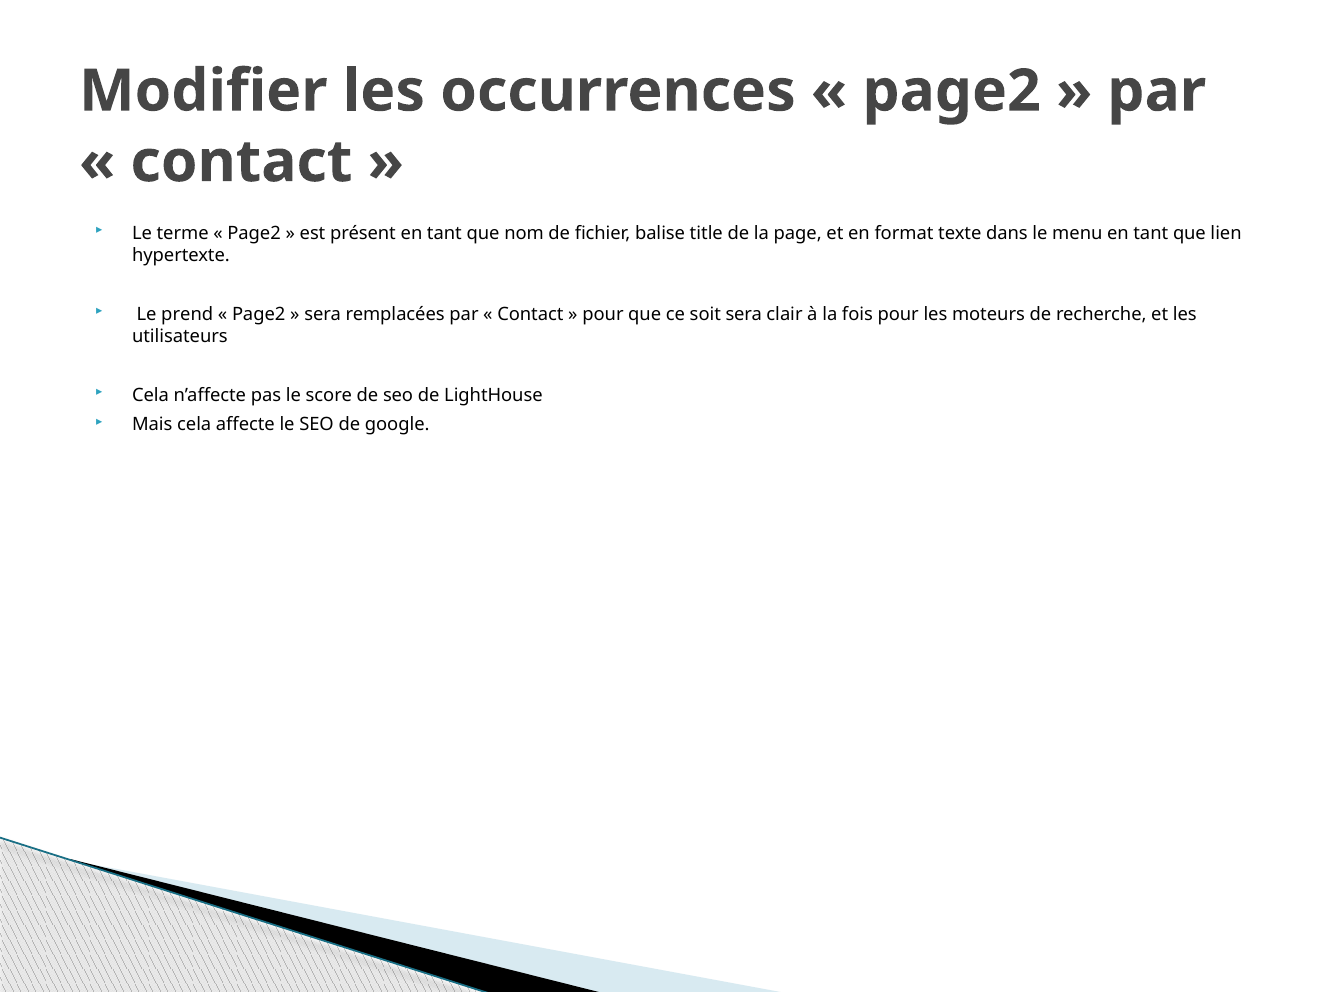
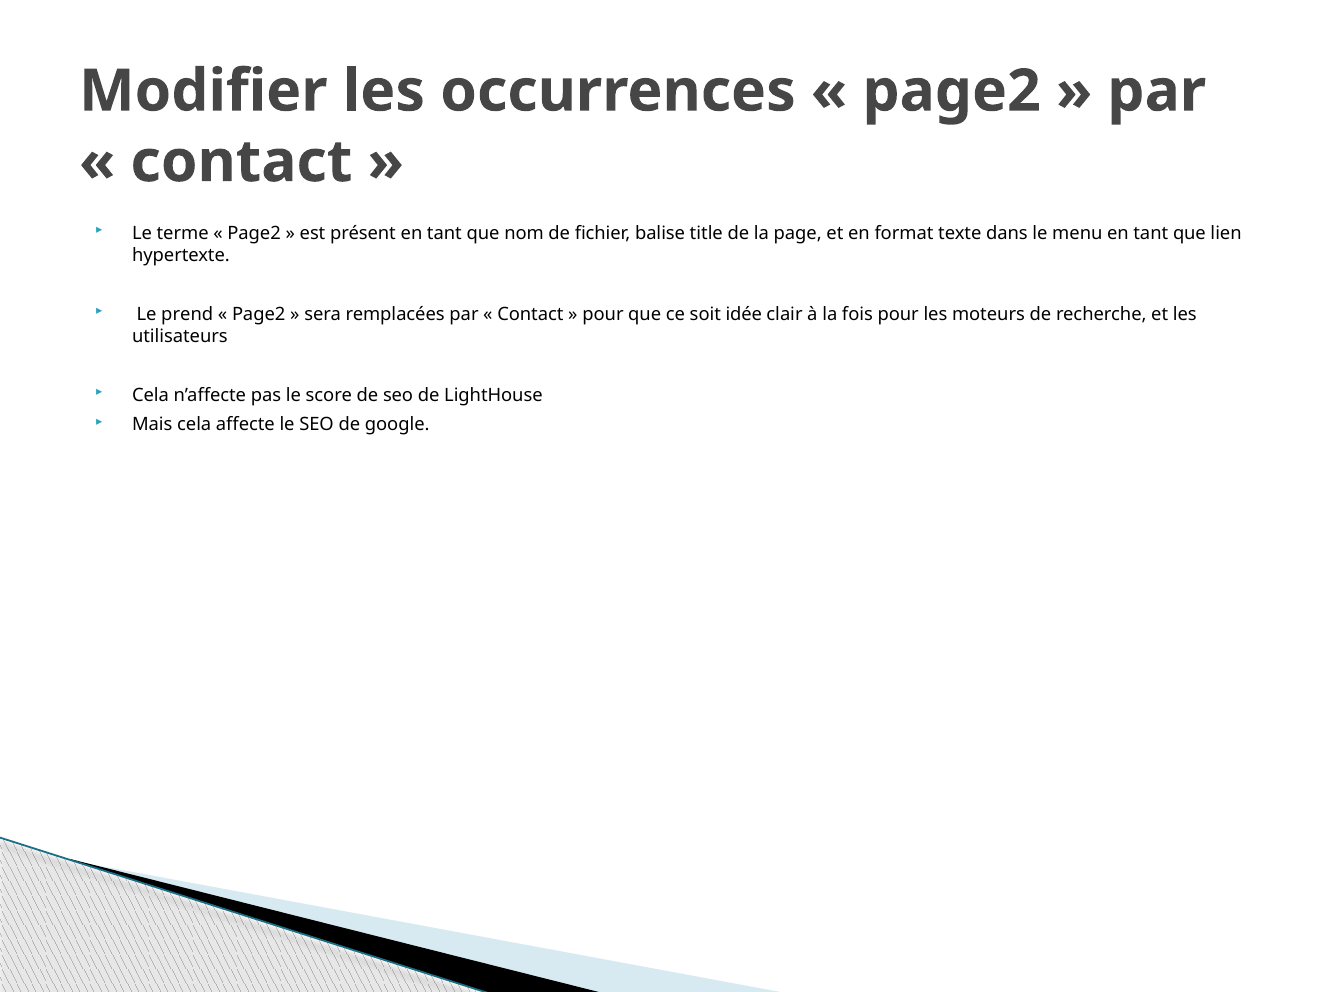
soit sera: sera -> idée (744, 314)
